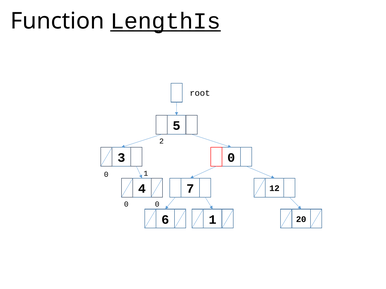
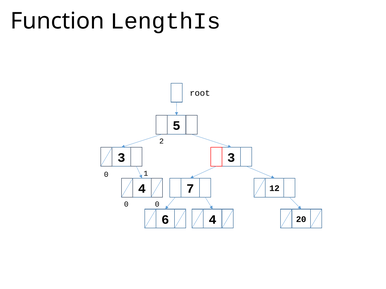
LengthIs underline: present -> none (166, 21)
3 0: 0 -> 3 (231, 158)
6 1: 1 -> 4 (213, 220)
